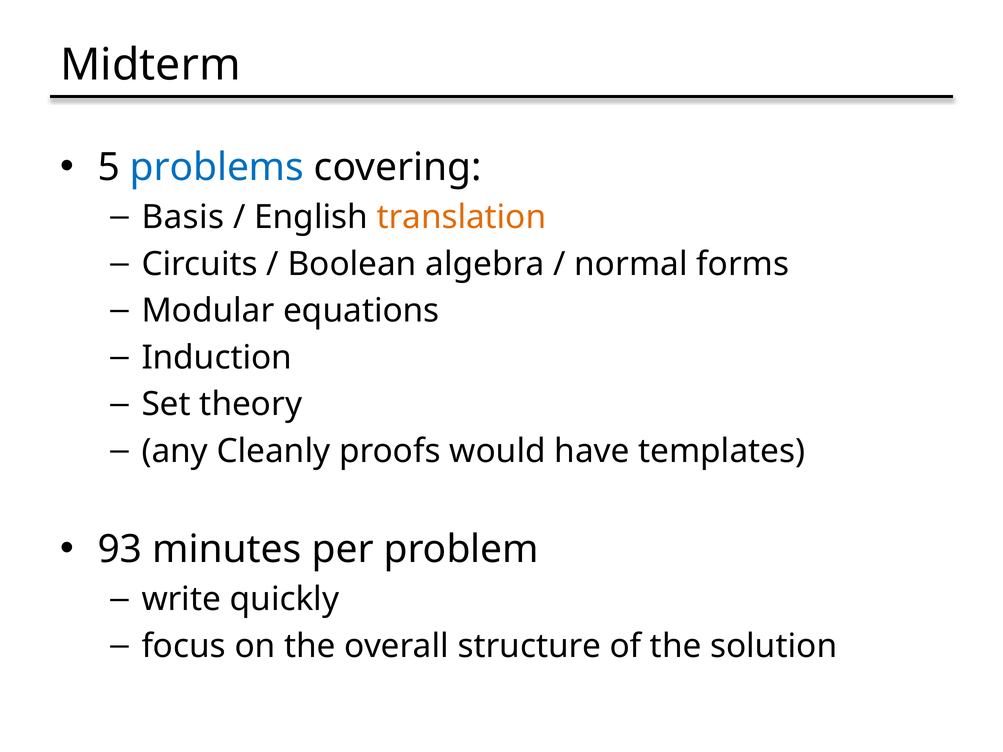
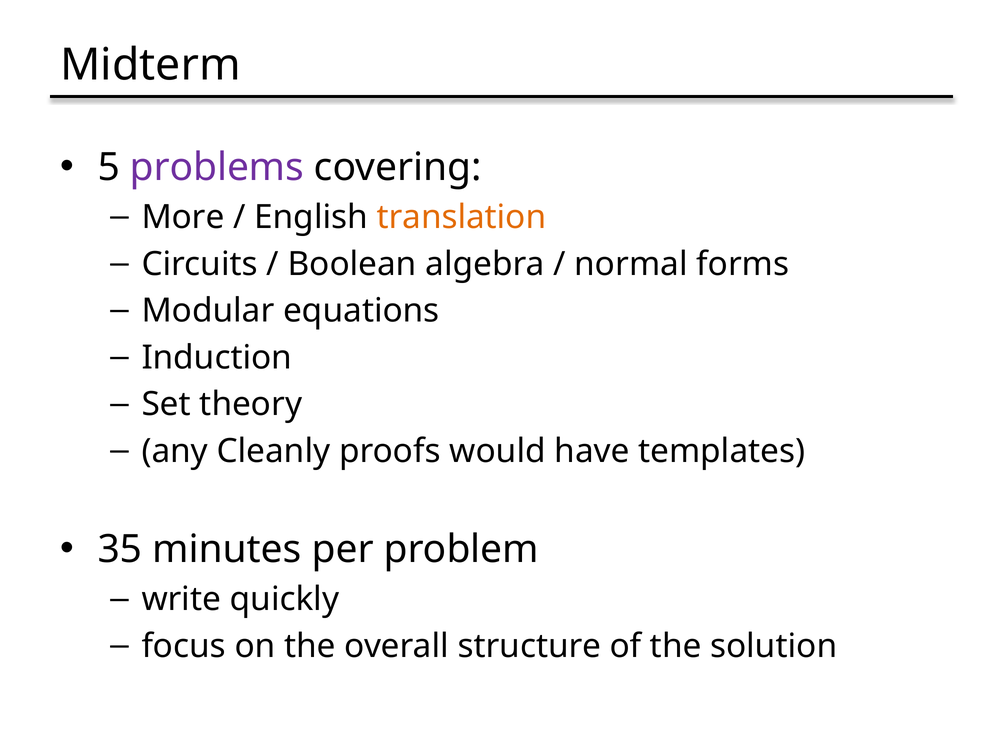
problems colour: blue -> purple (217, 168)
Basis: Basis -> More (183, 217)
93: 93 -> 35 (120, 550)
